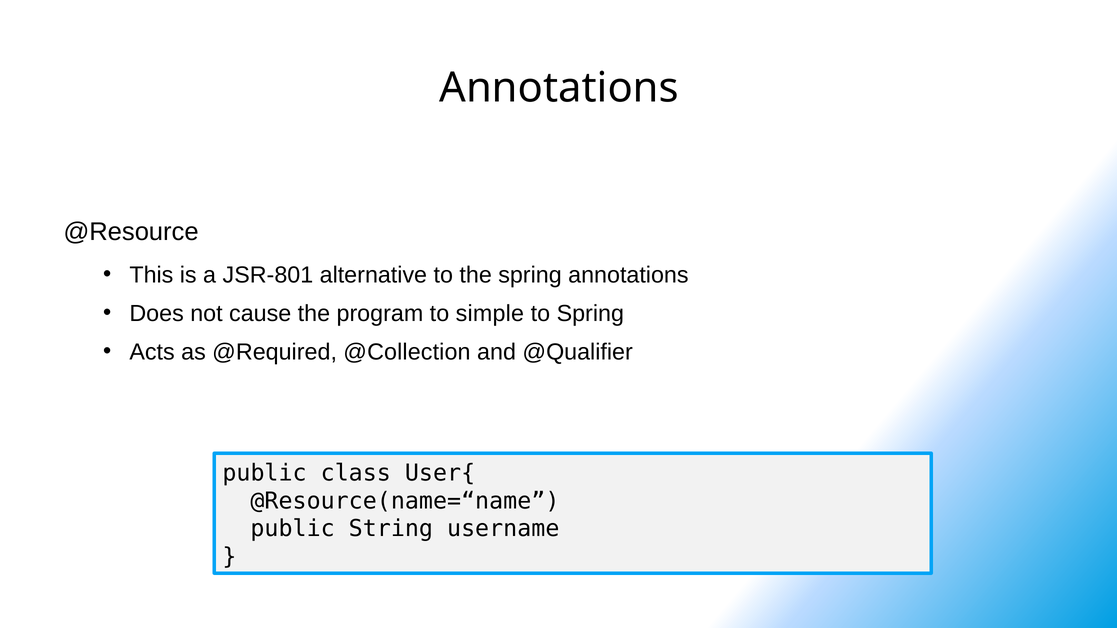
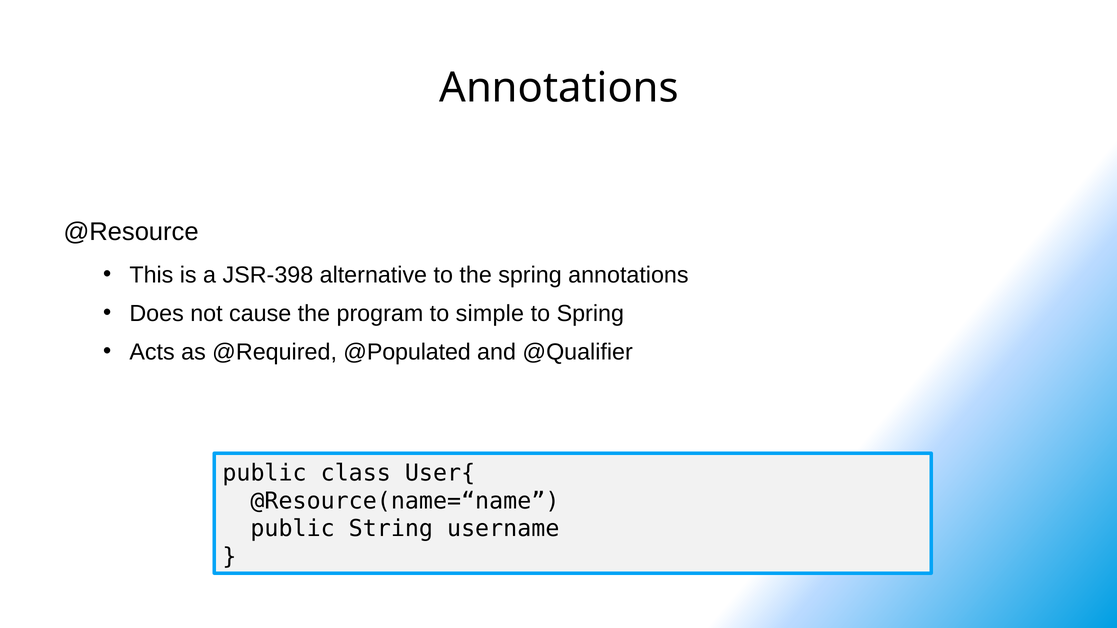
JSR-801: JSR-801 -> JSR-398 (268, 275)
@Collection: @Collection -> @Populated (407, 352)
